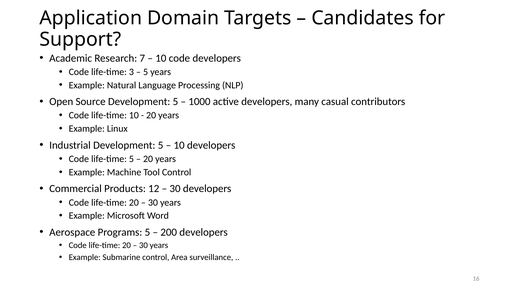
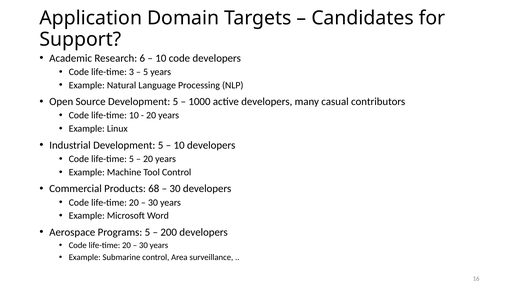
7: 7 -> 6 (142, 58)
12: 12 -> 68 (154, 189)
